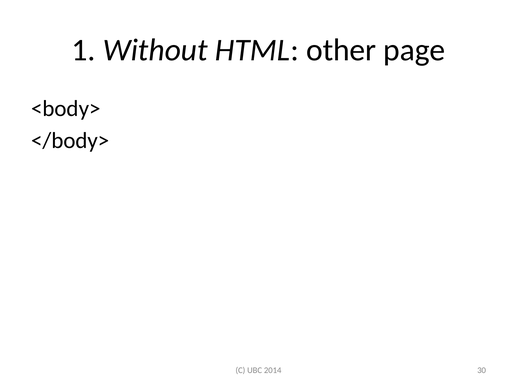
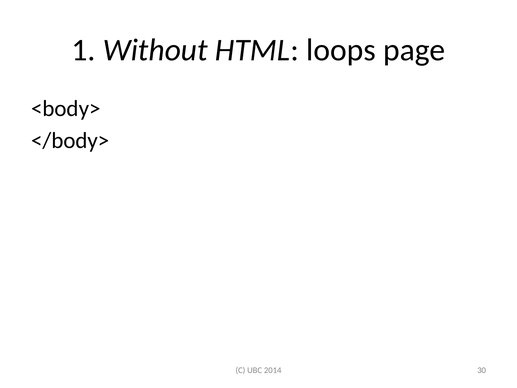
other: other -> loops (341, 50)
